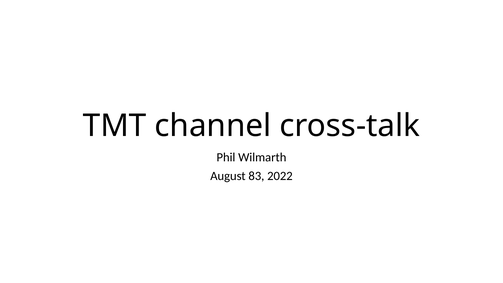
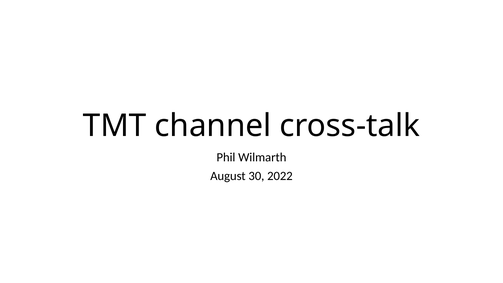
83: 83 -> 30 (256, 176)
